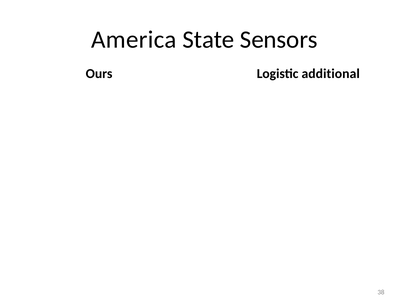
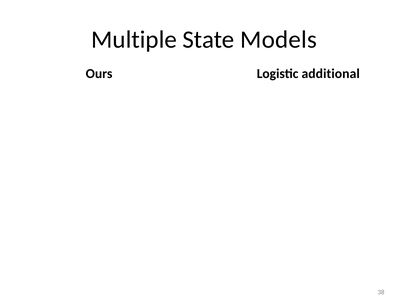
America: America -> Multiple (134, 40)
Sensors: Sensors -> Models (279, 40)
